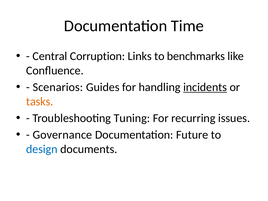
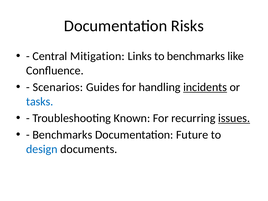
Time: Time -> Risks (187, 26)
Corruption: Corruption -> Mitigation (97, 56)
tasks colour: orange -> blue (40, 101)
Tuning: Tuning -> Known (132, 118)
issues underline: none -> present (234, 118)
Governance: Governance -> Benchmarks (62, 135)
